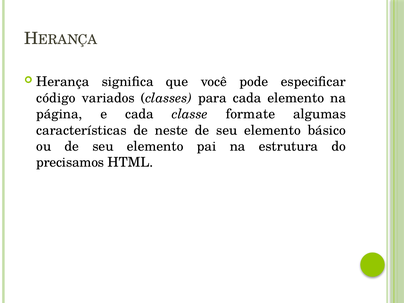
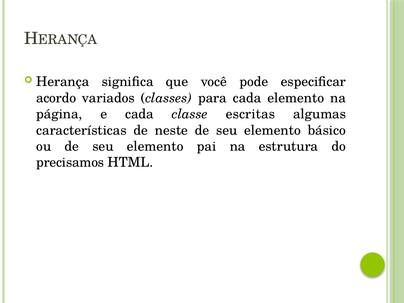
código: código -> acordo (56, 98)
formate: formate -> escritas (250, 114)
